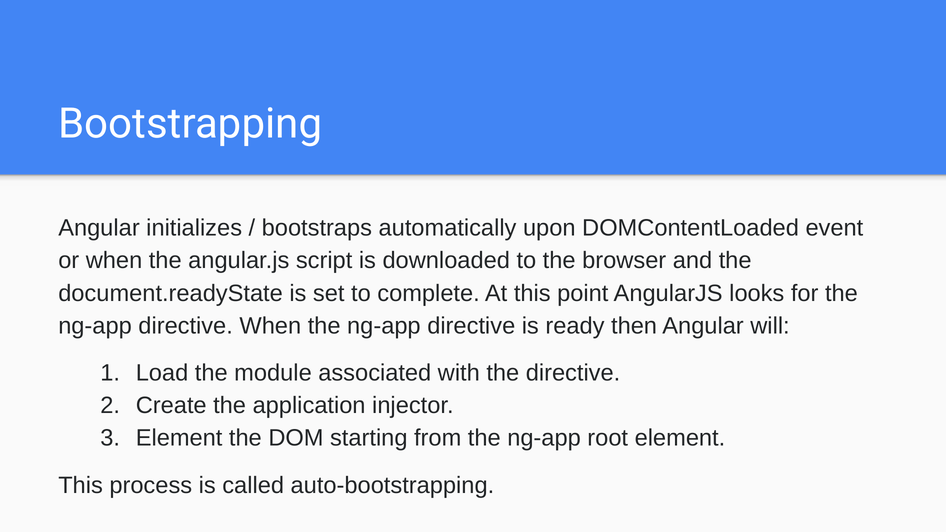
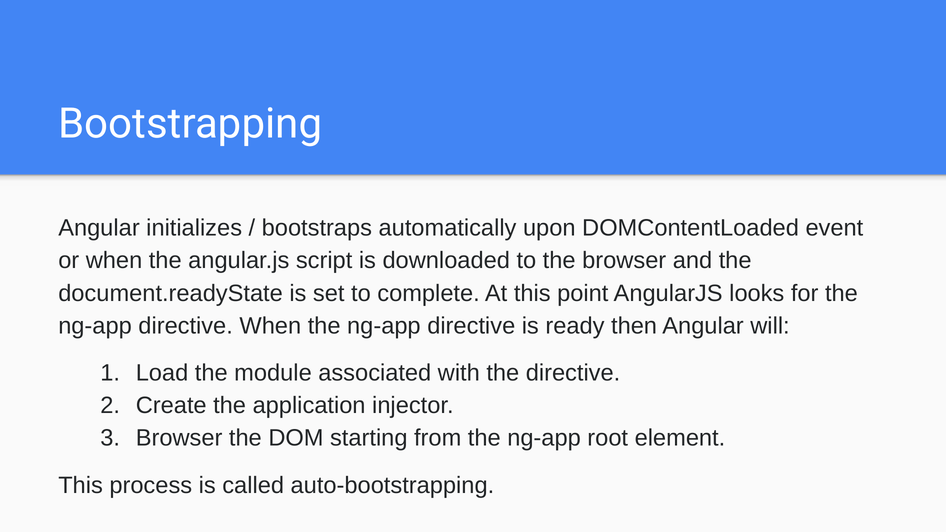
Element: Element -> Browser (179, 438)
